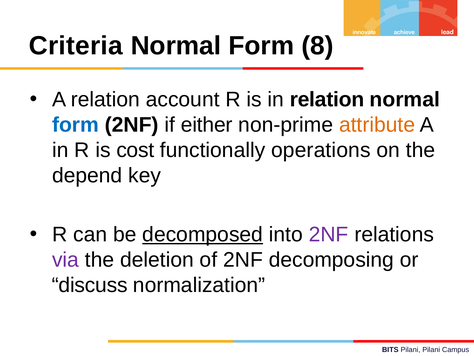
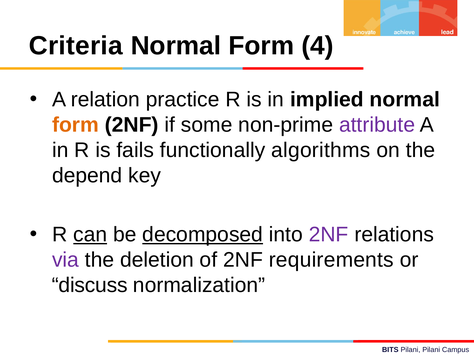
8: 8 -> 4 (318, 46)
account: account -> practice (183, 99)
in relation: relation -> implied (327, 99)
form colour: blue -> orange (76, 125)
either: either -> some (207, 125)
attribute colour: orange -> purple (377, 125)
cost: cost -> fails (135, 150)
operations: operations -> algorithms (321, 150)
can underline: none -> present (90, 234)
decomposing: decomposing -> requirements (331, 260)
